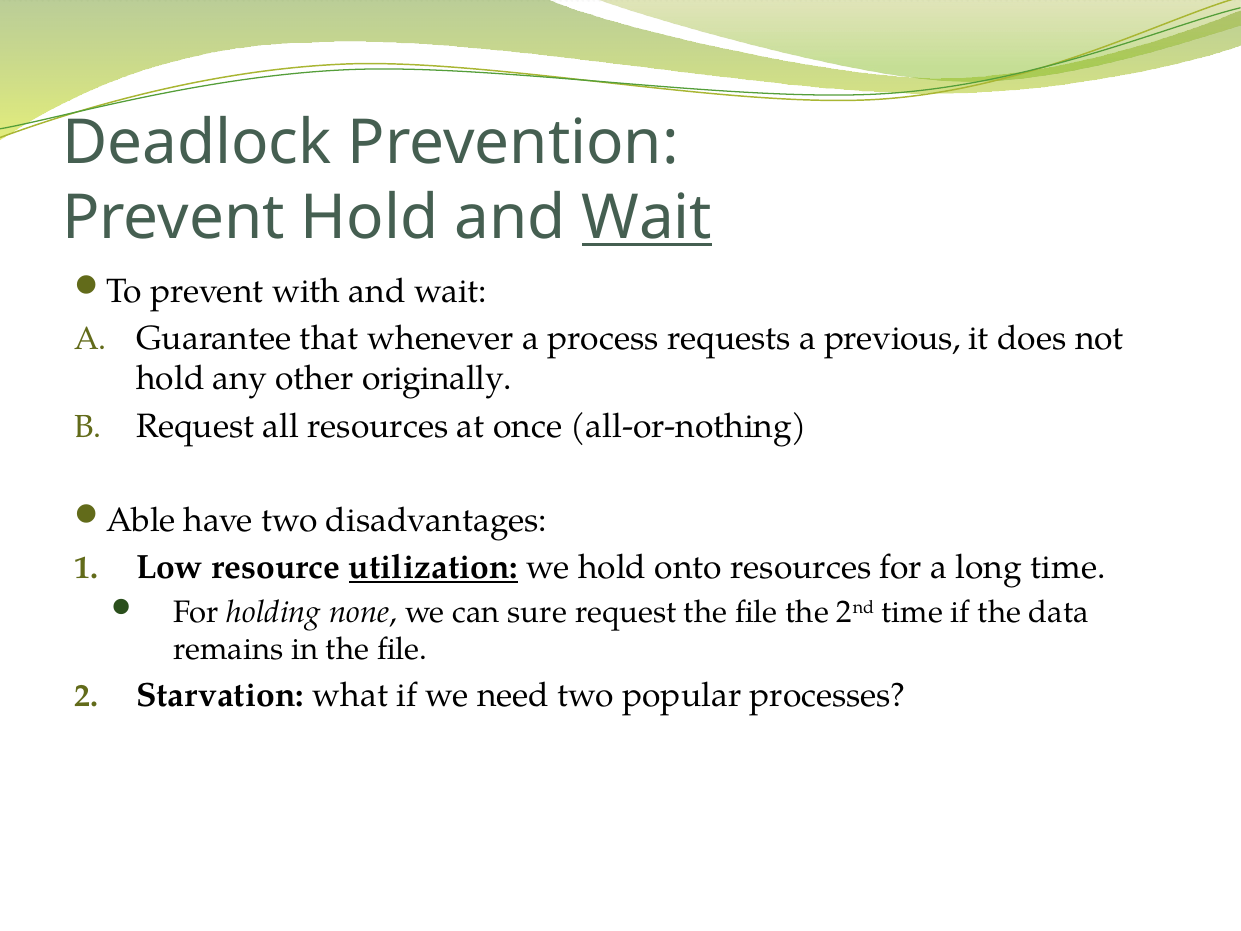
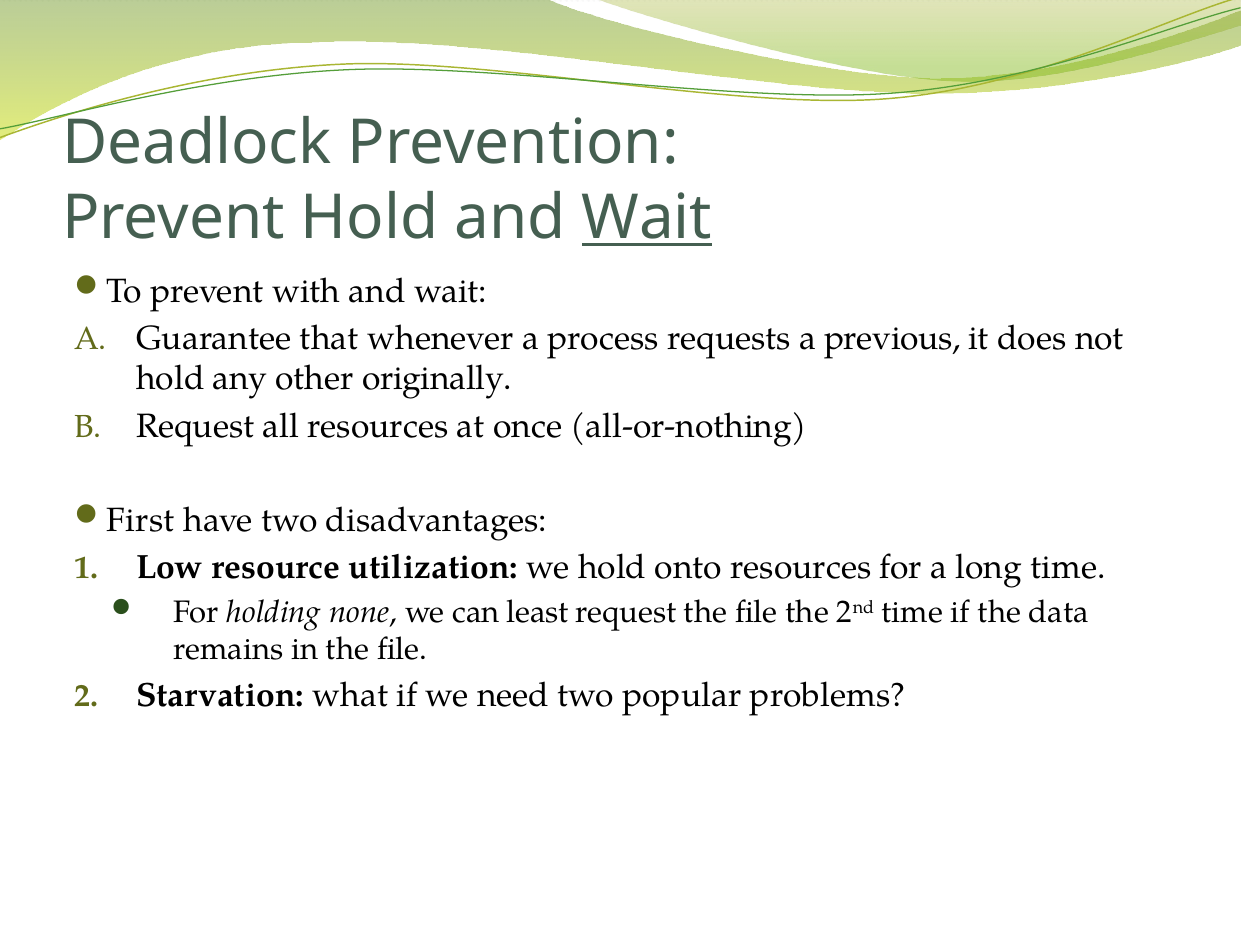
Able: Able -> First (141, 520)
utilization underline: present -> none (434, 567)
sure: sure -> least (538, 612)
processes: processes -> problems (828, 695)
